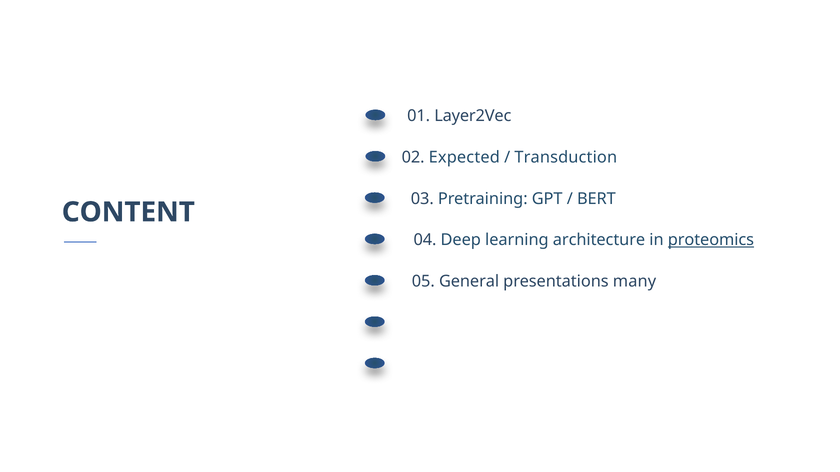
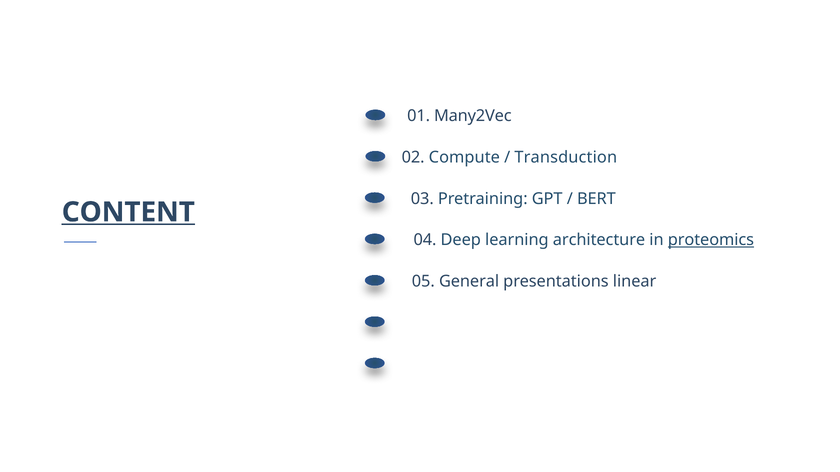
Layer2Vec: Layer2Vec -> Many2Vec (473, 116)
Expected: Expected -> Compute (464, 157)
CONTENT underline: none -> present (128, 212)
many: many -> linear (635, 282)
